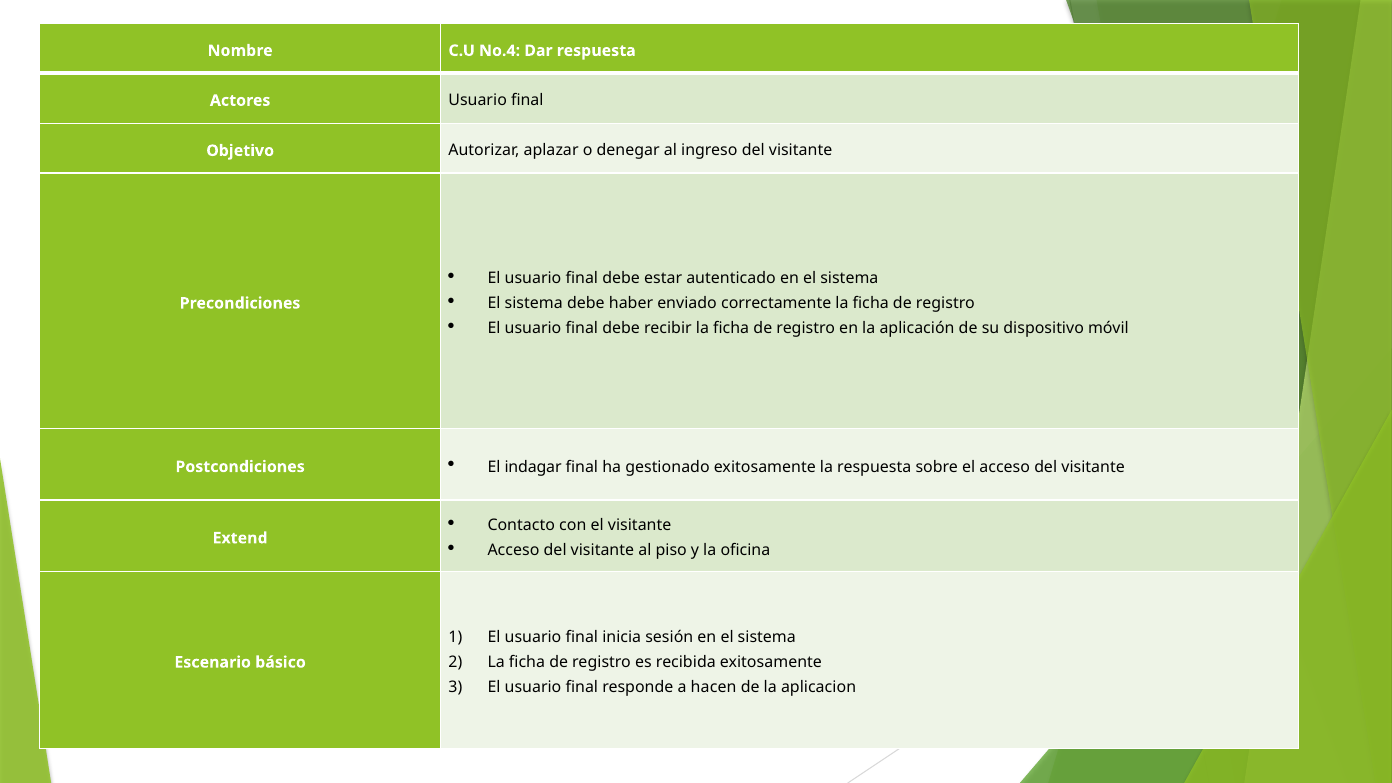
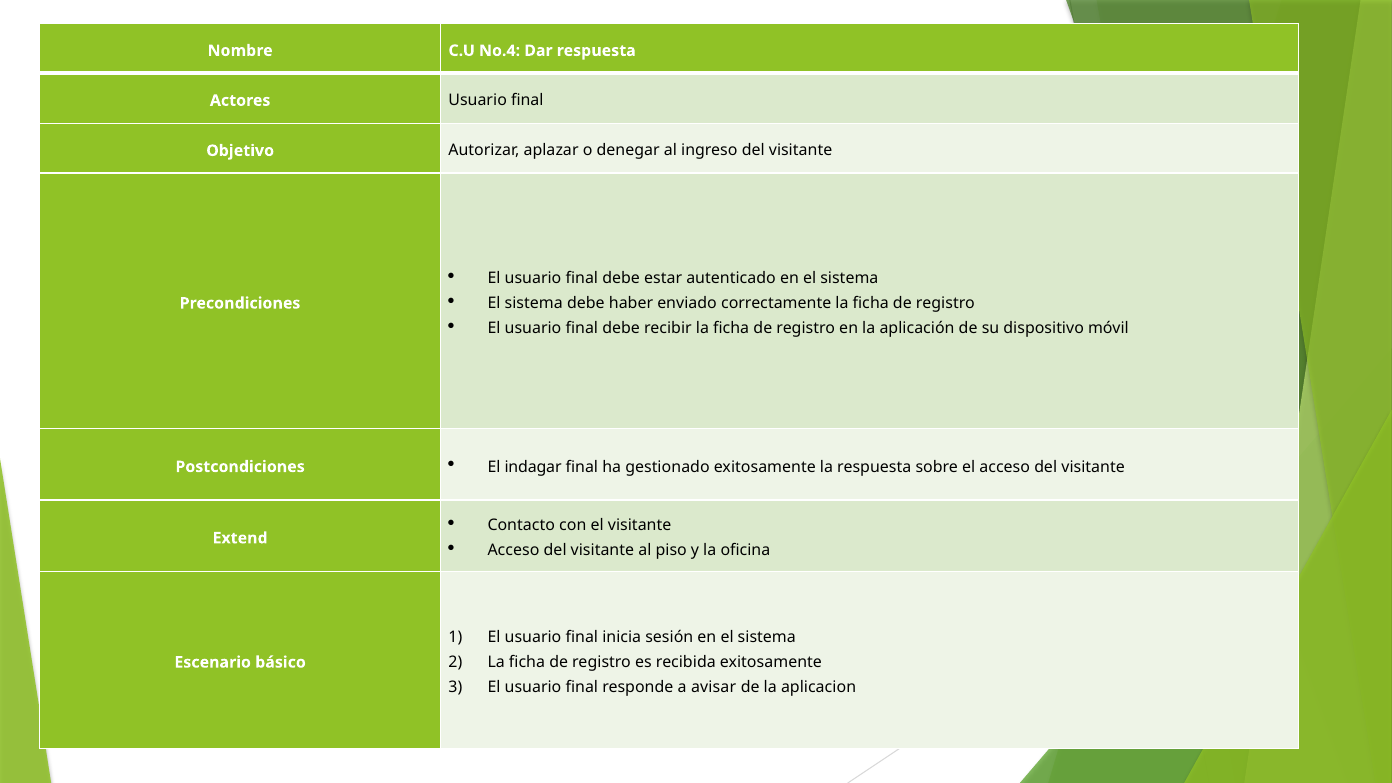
hacen: hacen -> avisar (714, 687)
